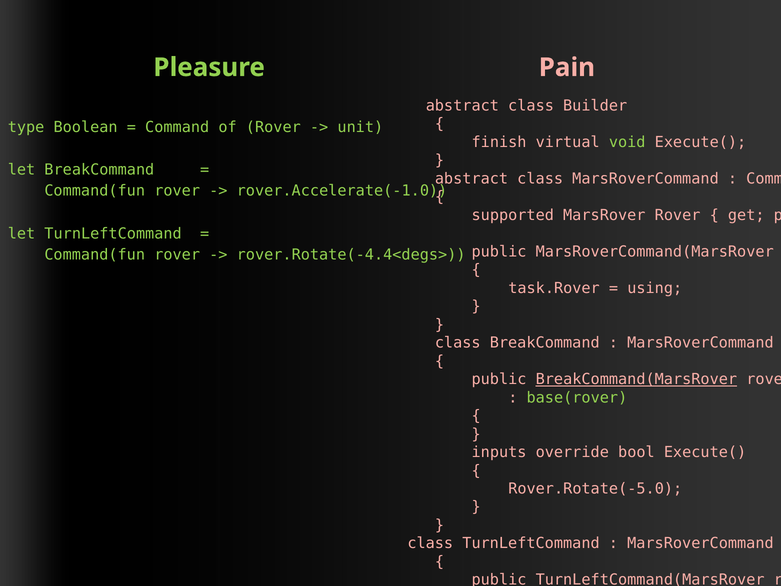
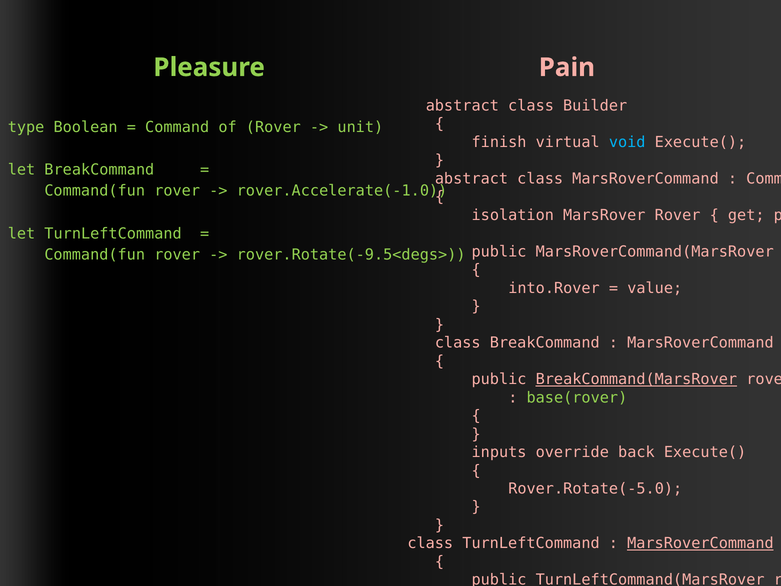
void colour: light green -> light blue (627, 142)
supported: supported -> isolation (513, 215)
rover.Rotate(-4.4<degs>: rover.Rotate(-4.4<degs> -> rover.Rotate(-9.5<degs> (351, 255)
task.Rover: task.Rover -> into.Rover (554, 288)
using: using -> value (655, 288)
bool: bool -> back (636, 452)
MarsRoverCommand underline: none -> present (700, 543)
